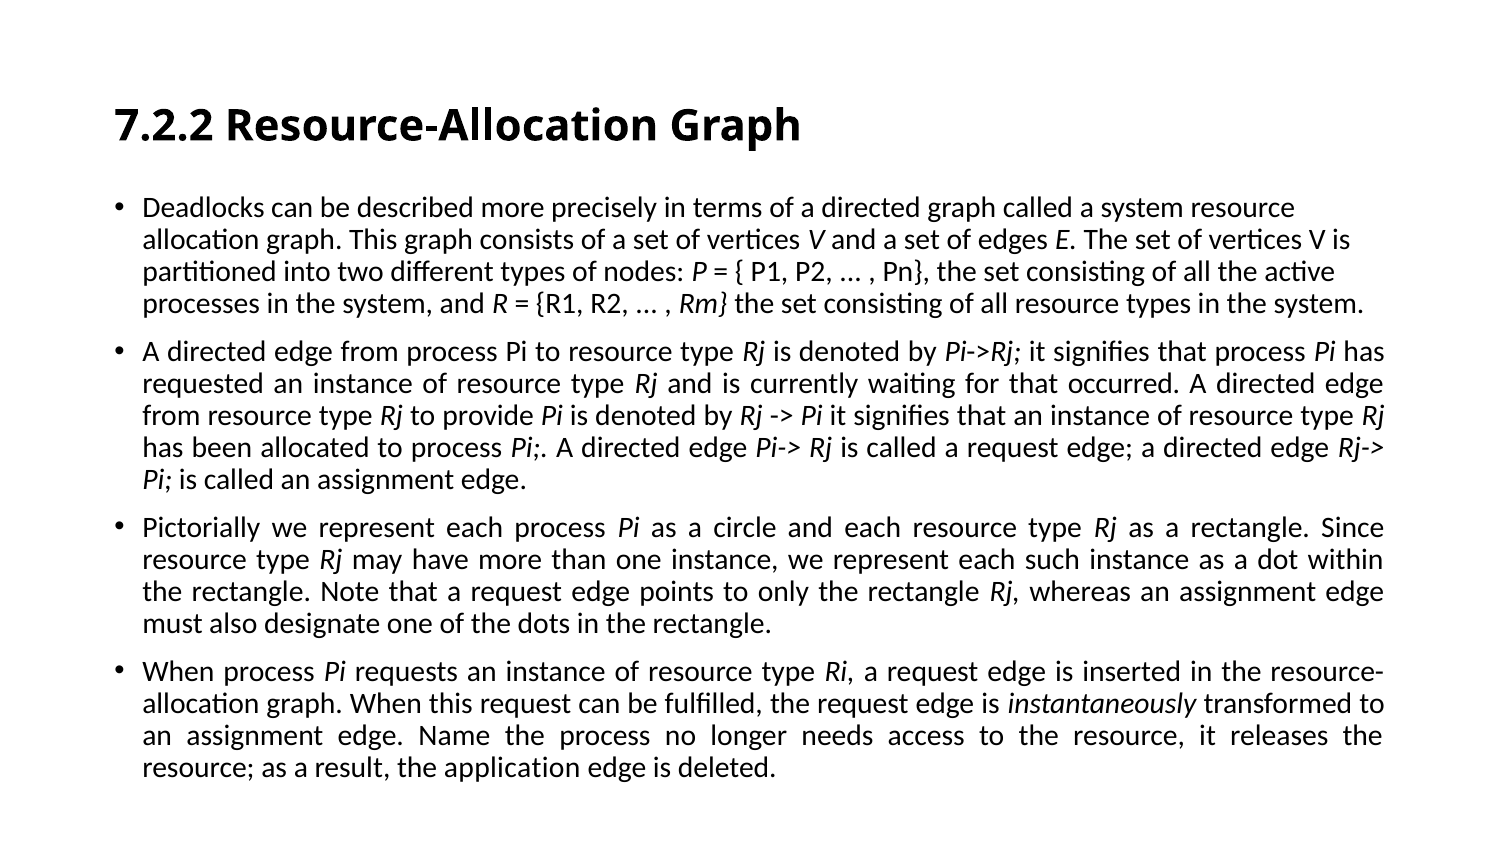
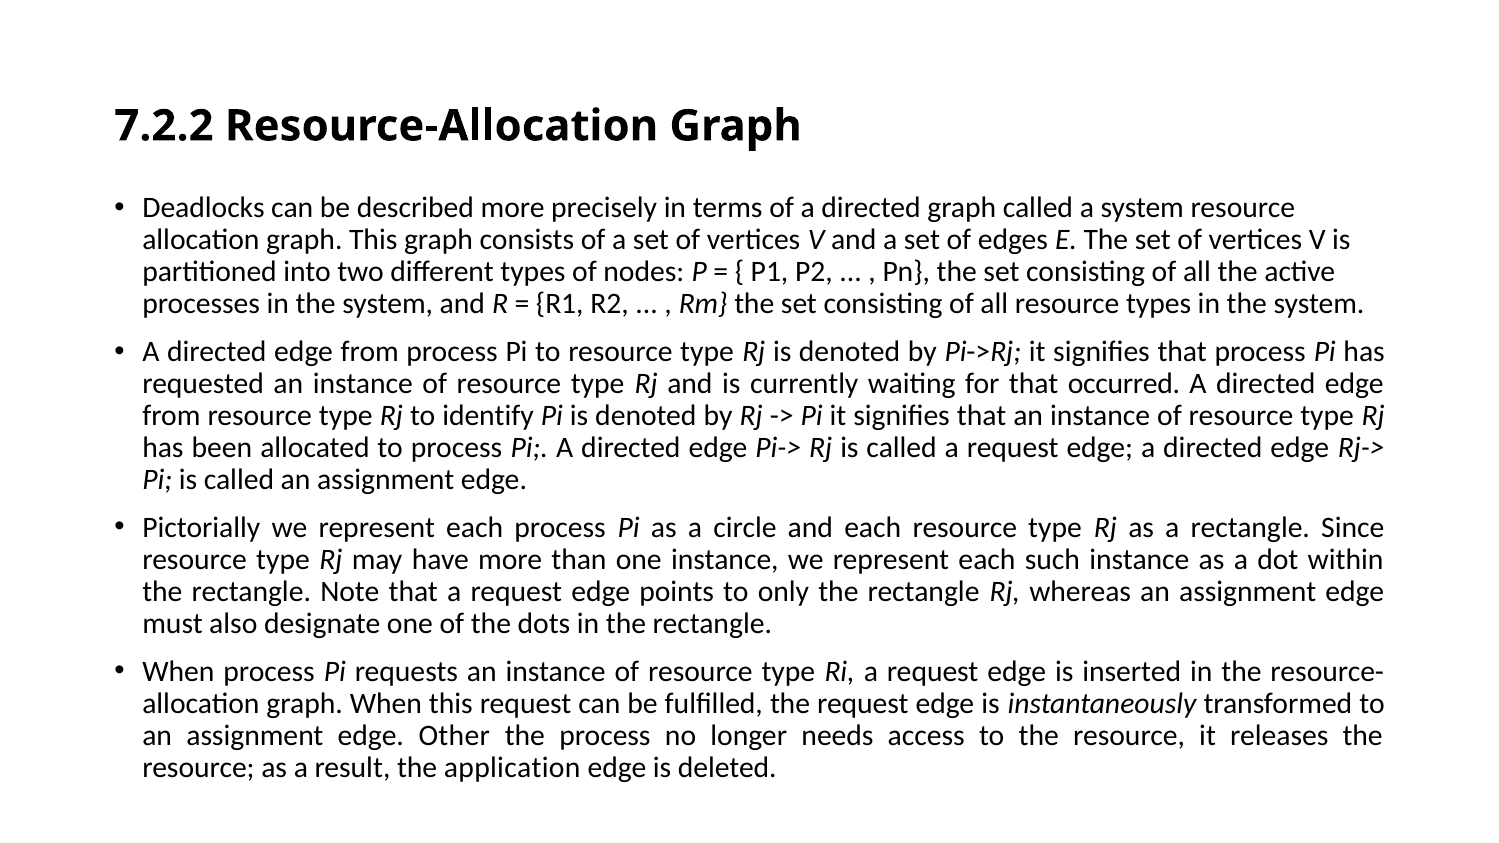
provide: provide -> identify (488, 416)
Name: Name -> Other (454, 735)
